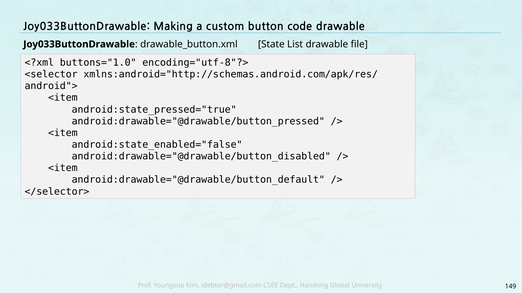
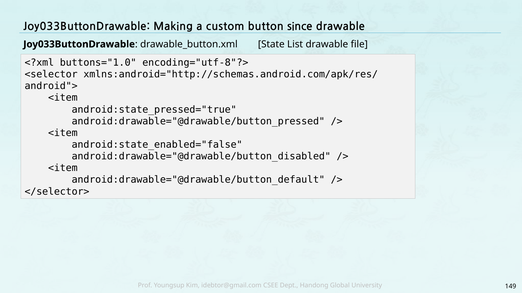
code: code -> since (300, 27)
